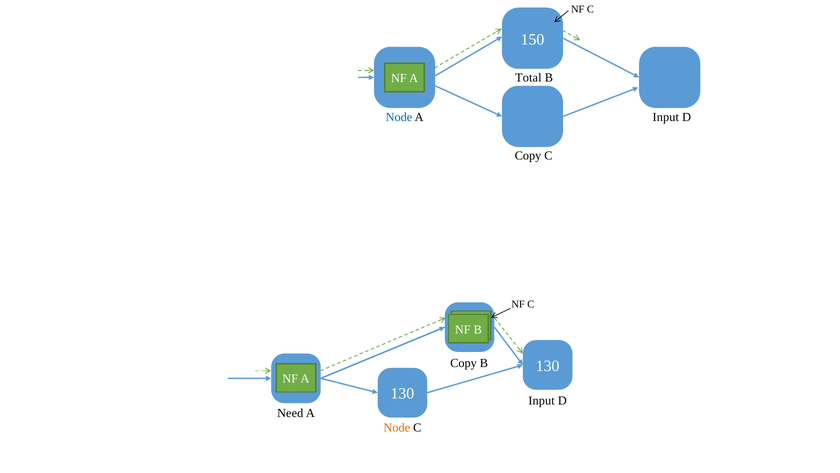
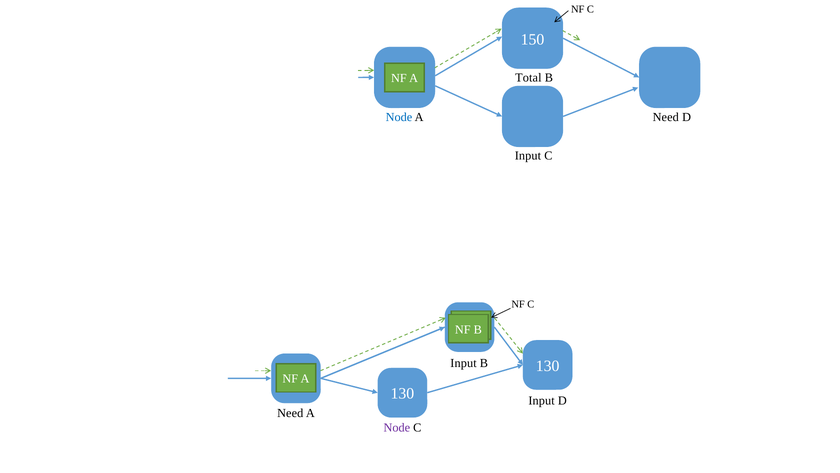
Input: Input -> Need (666, 117)
Copy: Copy -> Input (528, 156)
Copy: Copy -> Input (463, 363)
Node colour: orange -> purple (397, 427)
